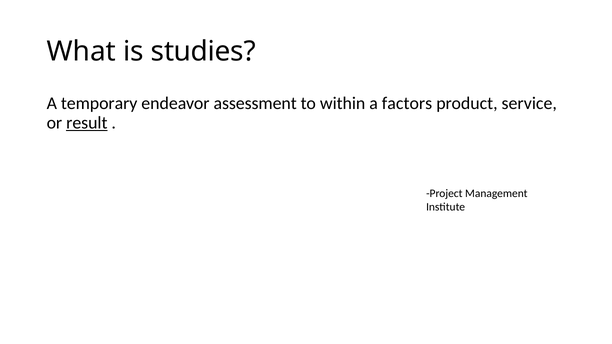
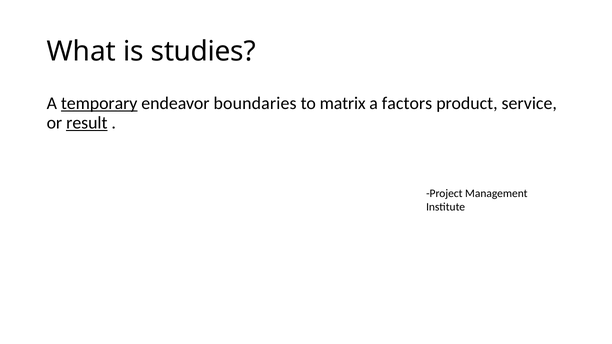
temporary underline: none -> present (99, 103)
assessment: assessment -> boundaries (255, 103)
within: within -> matrix (343, 103)
